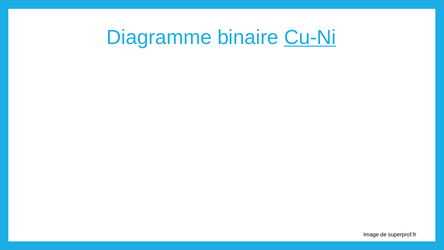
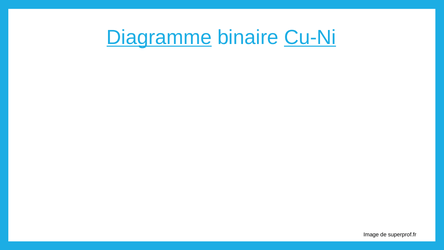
Diagramme underline: none -> present (159, 37)
